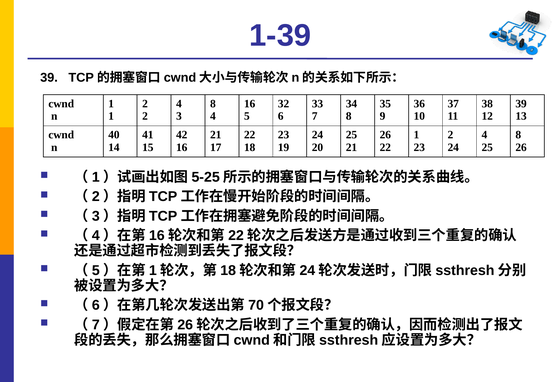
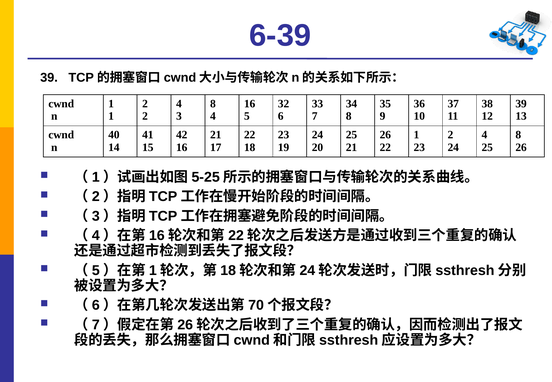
1-39: 1-39 -> 6-39 (280, 36)
